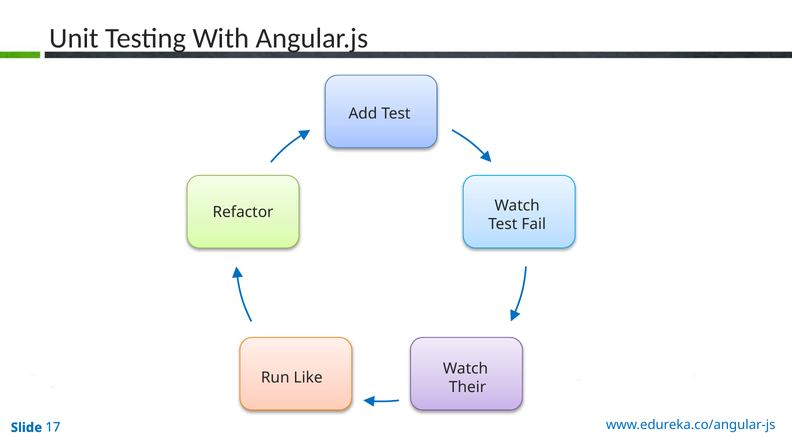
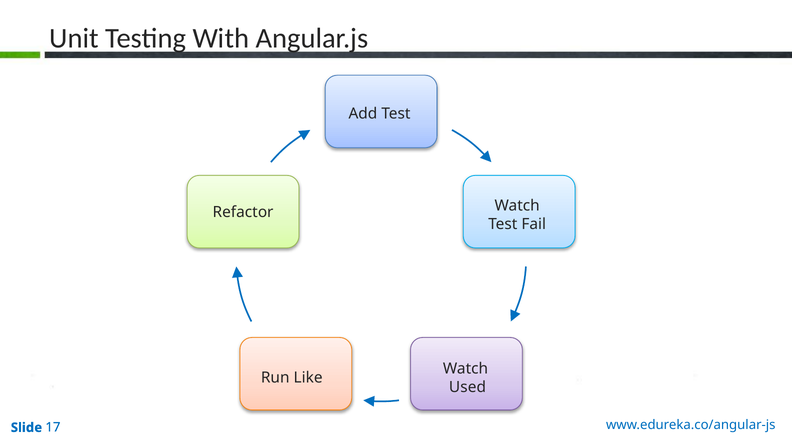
Their: Their -> Used (468, 387)
